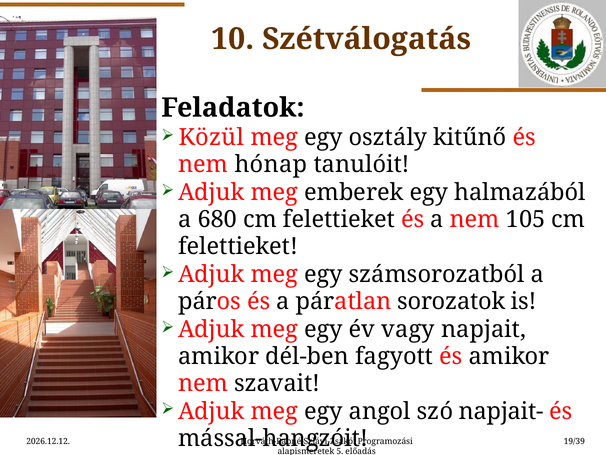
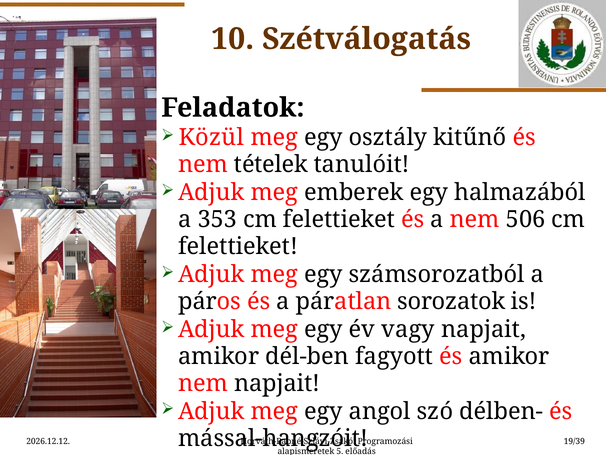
hónap: hónap -> tételek (271, 164)
680: 680 -> 353 (217, 219)
105: 105 -> 506 (526, 219)
nem szavait: szavait -> napjait (277, 383)
napjait-: napjait- -> délben- (501, 411)
